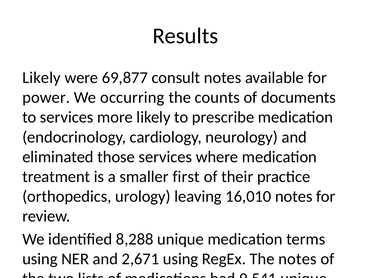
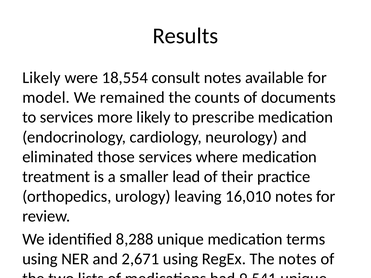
69,877: 69,877 -> 18,554 (125, 78)
power: power -> model (46, 98)
We occurring: occurring -> remained (132, 98)
first: first -> lead (186, 177)
